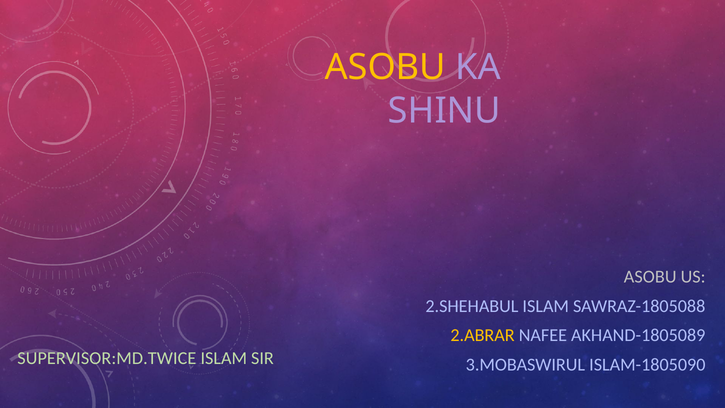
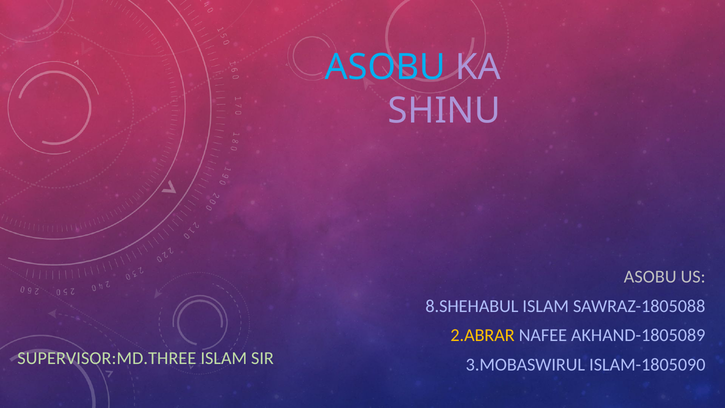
ASOBU colour: yellow -> light blue (385, 67)
2.SHEHABUL: 2.SHEHABUL -> 8.SHEHABUL (472, 306)
SUPERVISOR:MD.TWICE: SUPERVISOR:MD.TWICE -> SUPERVISOR:MD.THREE (107, 358)
